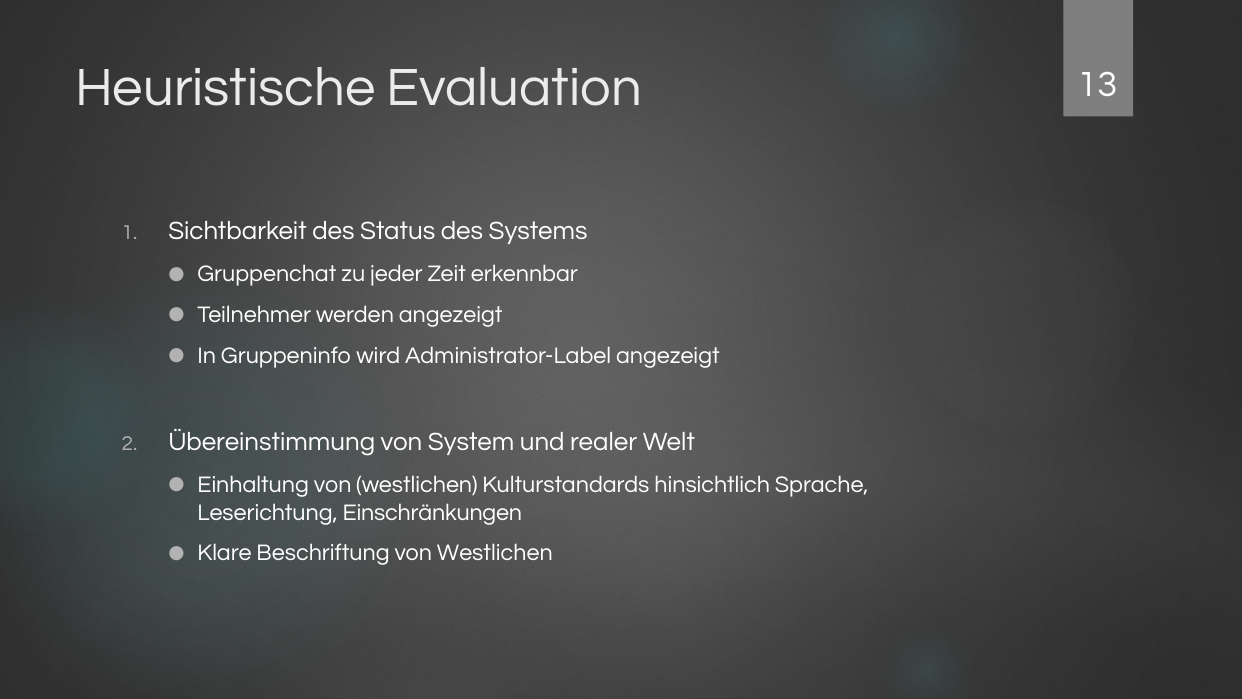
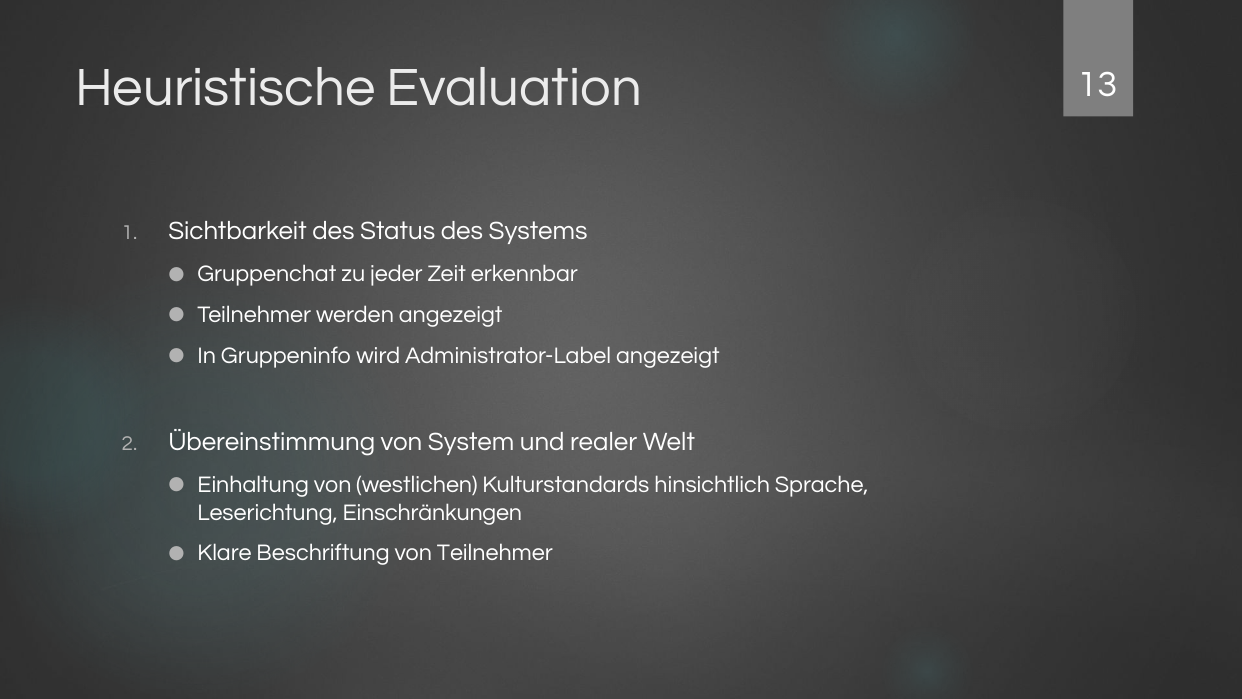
Beschriftung von Westlichen: Westlichen -> Teilnehmer (495, 553)
